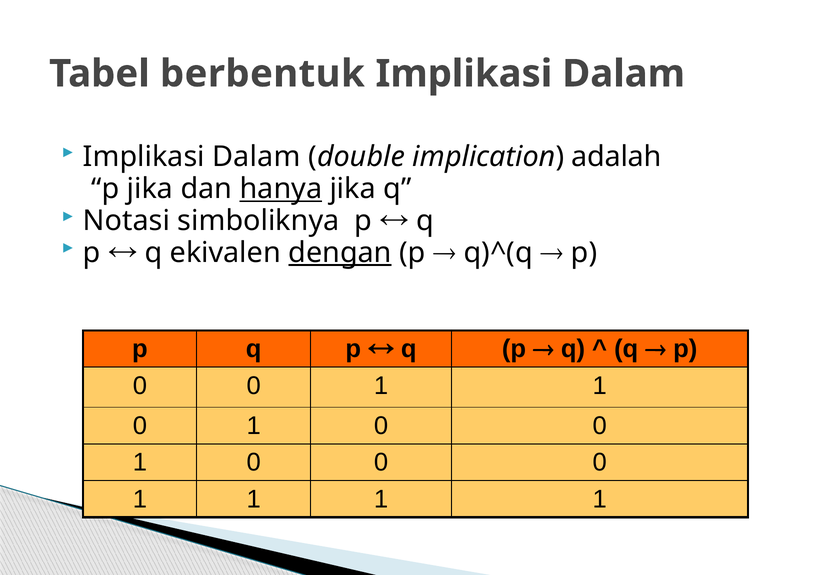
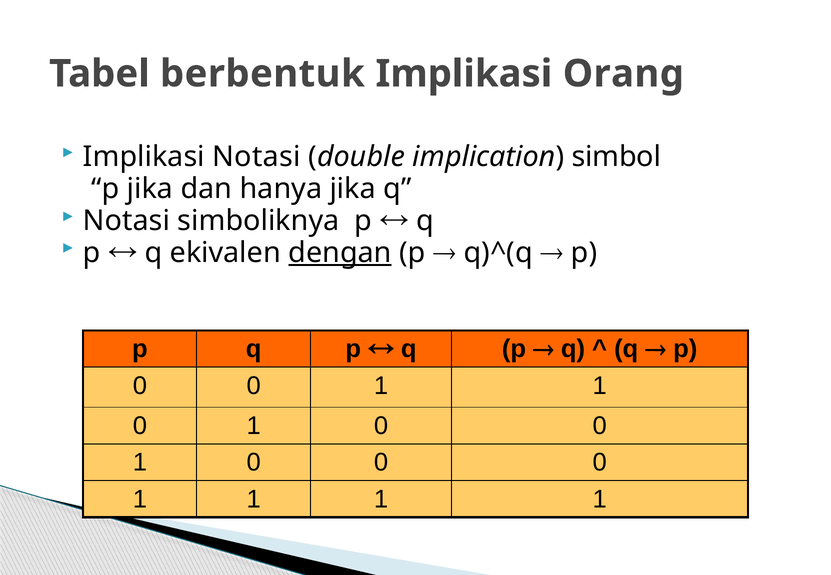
Dalam: Dalam -> Orang (623, 74)
Dalam: Dalam -> Notasi (256, 157)
adalah: adalah -> simbol (616, 157)
hanya underline: present -> none (281, 189)
